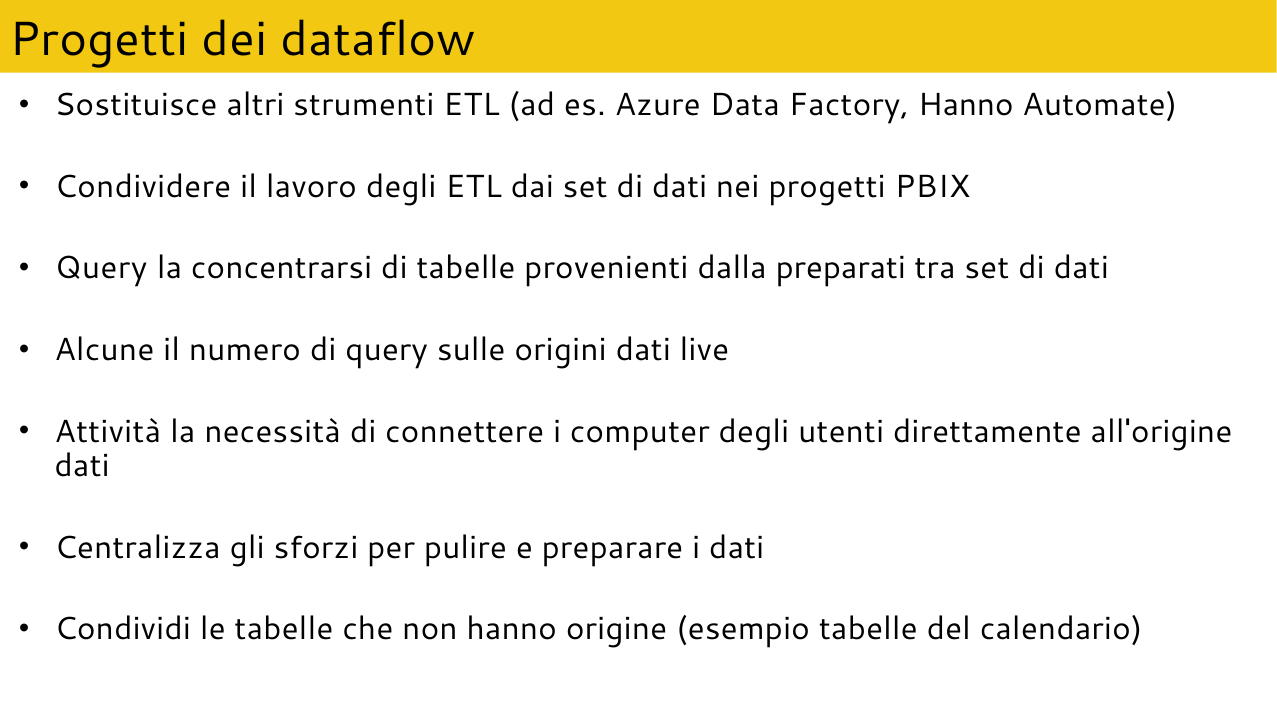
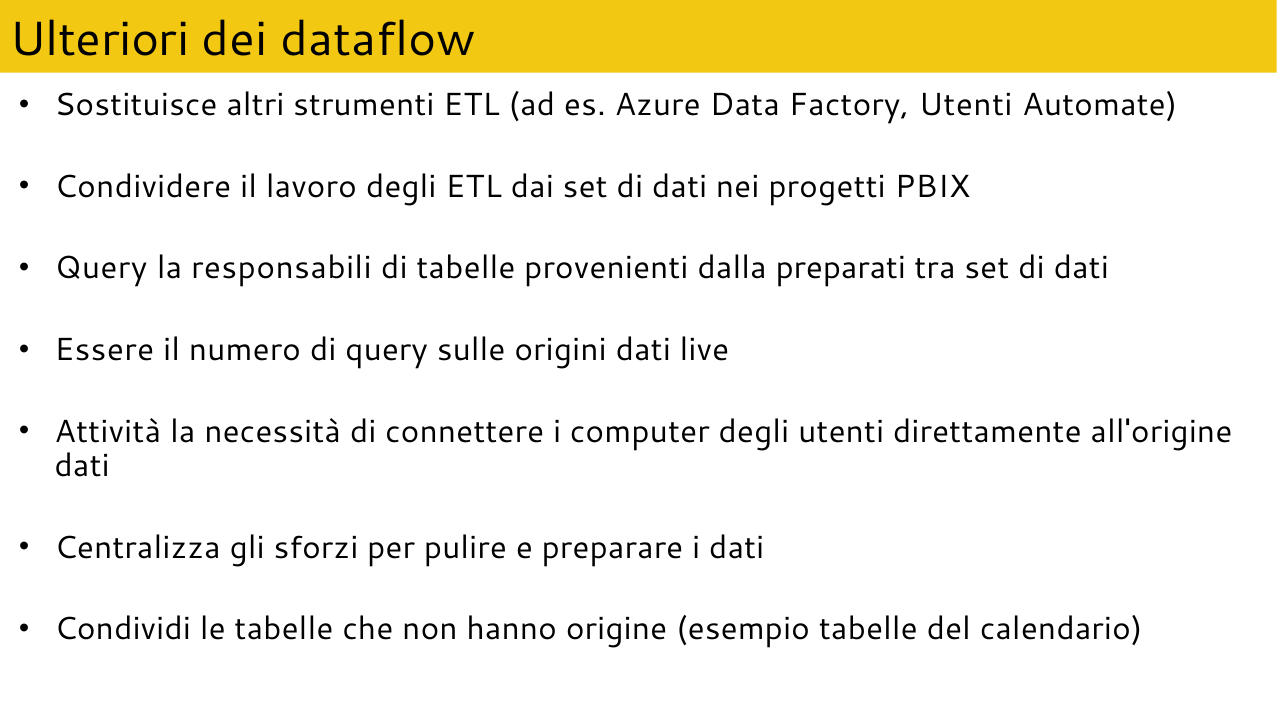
Progetti: Progetti -> Ulteriori (99, 40)
Factory Hanno: Hanno -> Utenti (966, 105)
concentrarsi: concentrarsi -> responsabili (281, 268)
Alcune: Alcune -> Essere (104, 350)
